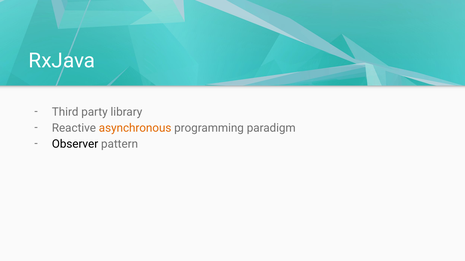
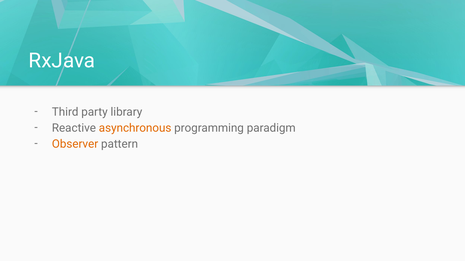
Observer colour: black -> orange (75, 144)
